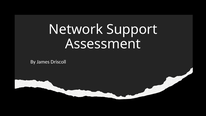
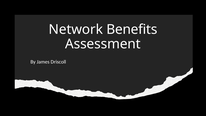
Support: Support -> Benefits (132, 29)
